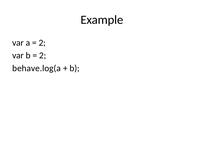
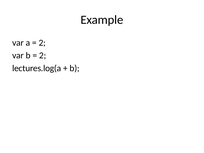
behave.log(a: behave.log(a -> lectures.log(a (37, 68)
